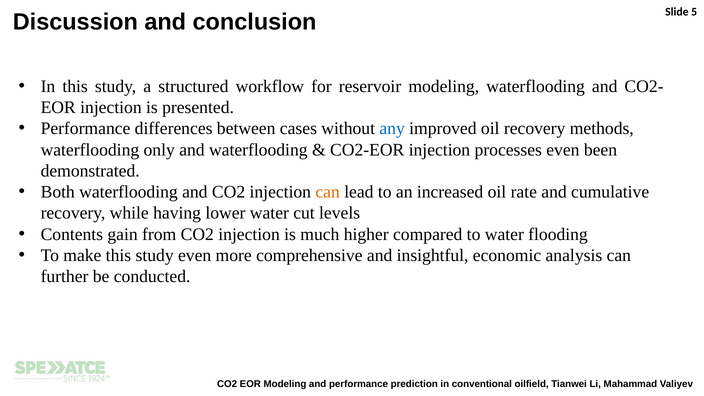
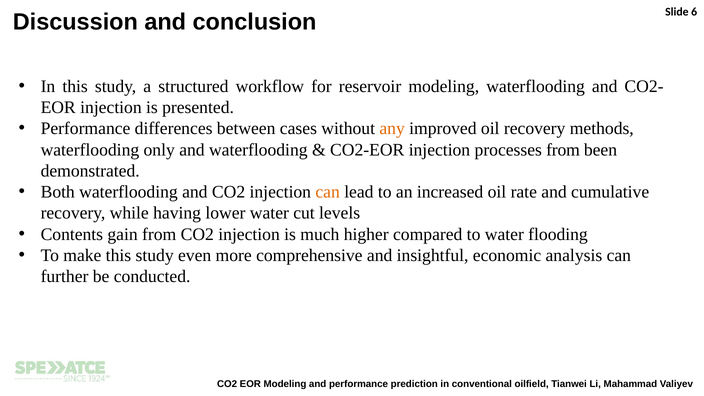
5: 5 -> 6 (694, 12)
any colour: blue -> orange (392, 129)
processes even: even -> from (563, 150)
